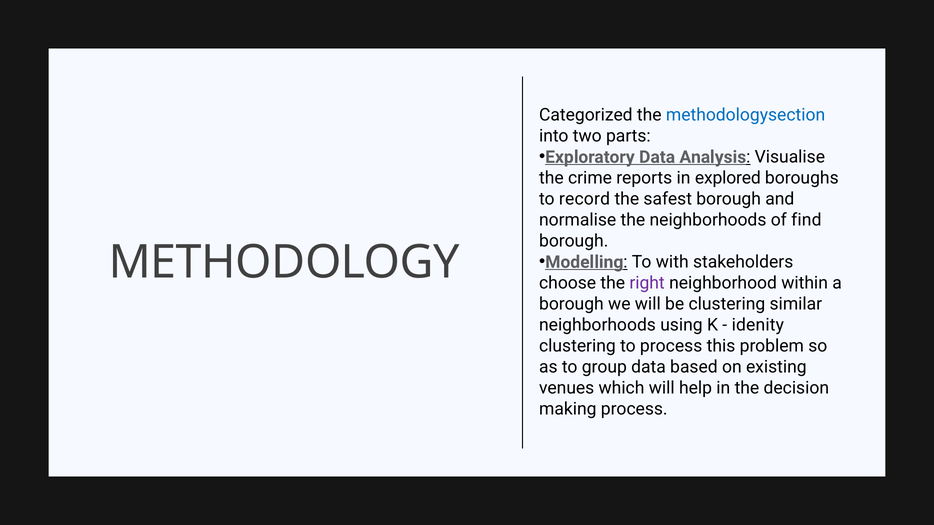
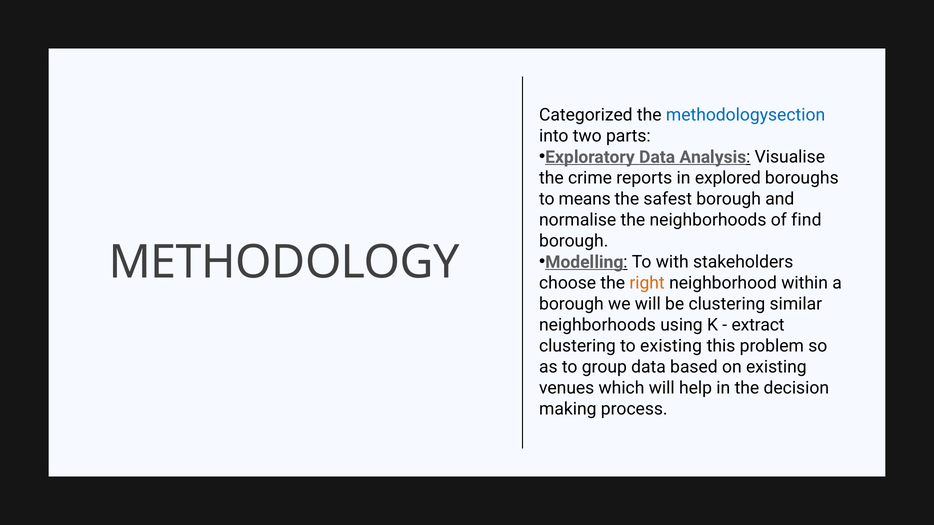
record: record -> means (585, 199)
right colour: purple -> orange (647, 283)
idenity: idenity -> extract (758, 325)
to process: process -> existing (671, 346)
